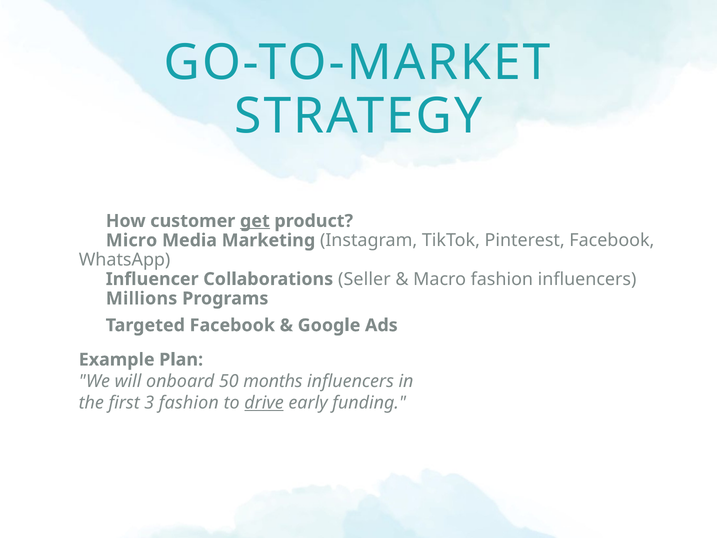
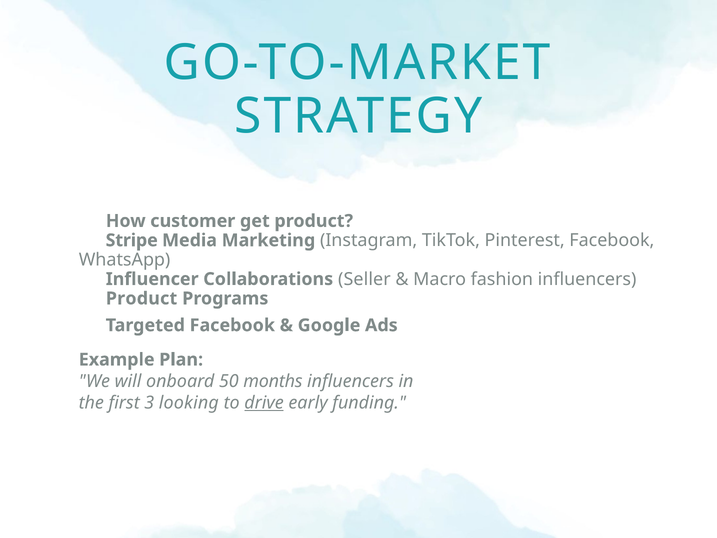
get underline: present -> none (255, 221)
Micro: Micro -> Stripe (132, 240)
Millions: Millions -> Product (142, 298)
3 fashion: fashion -> looking (189, 402)
